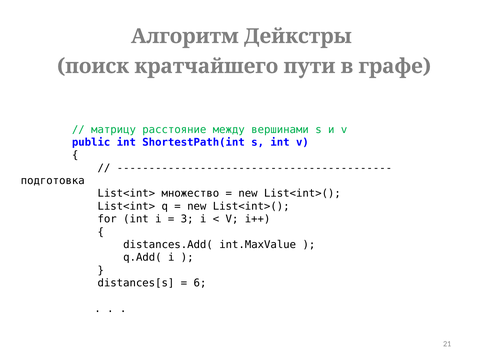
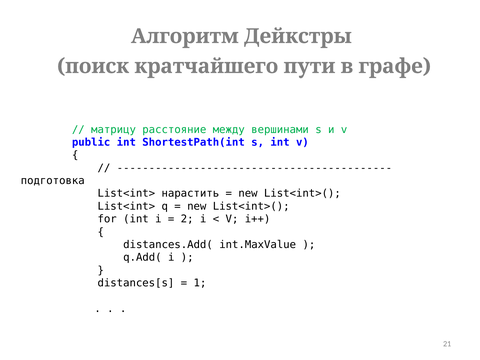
множество: множество -> нарастить (190, 193)
3: 3 -> 2 (187, 219)
6: 6 -> 1 (200, 283)
